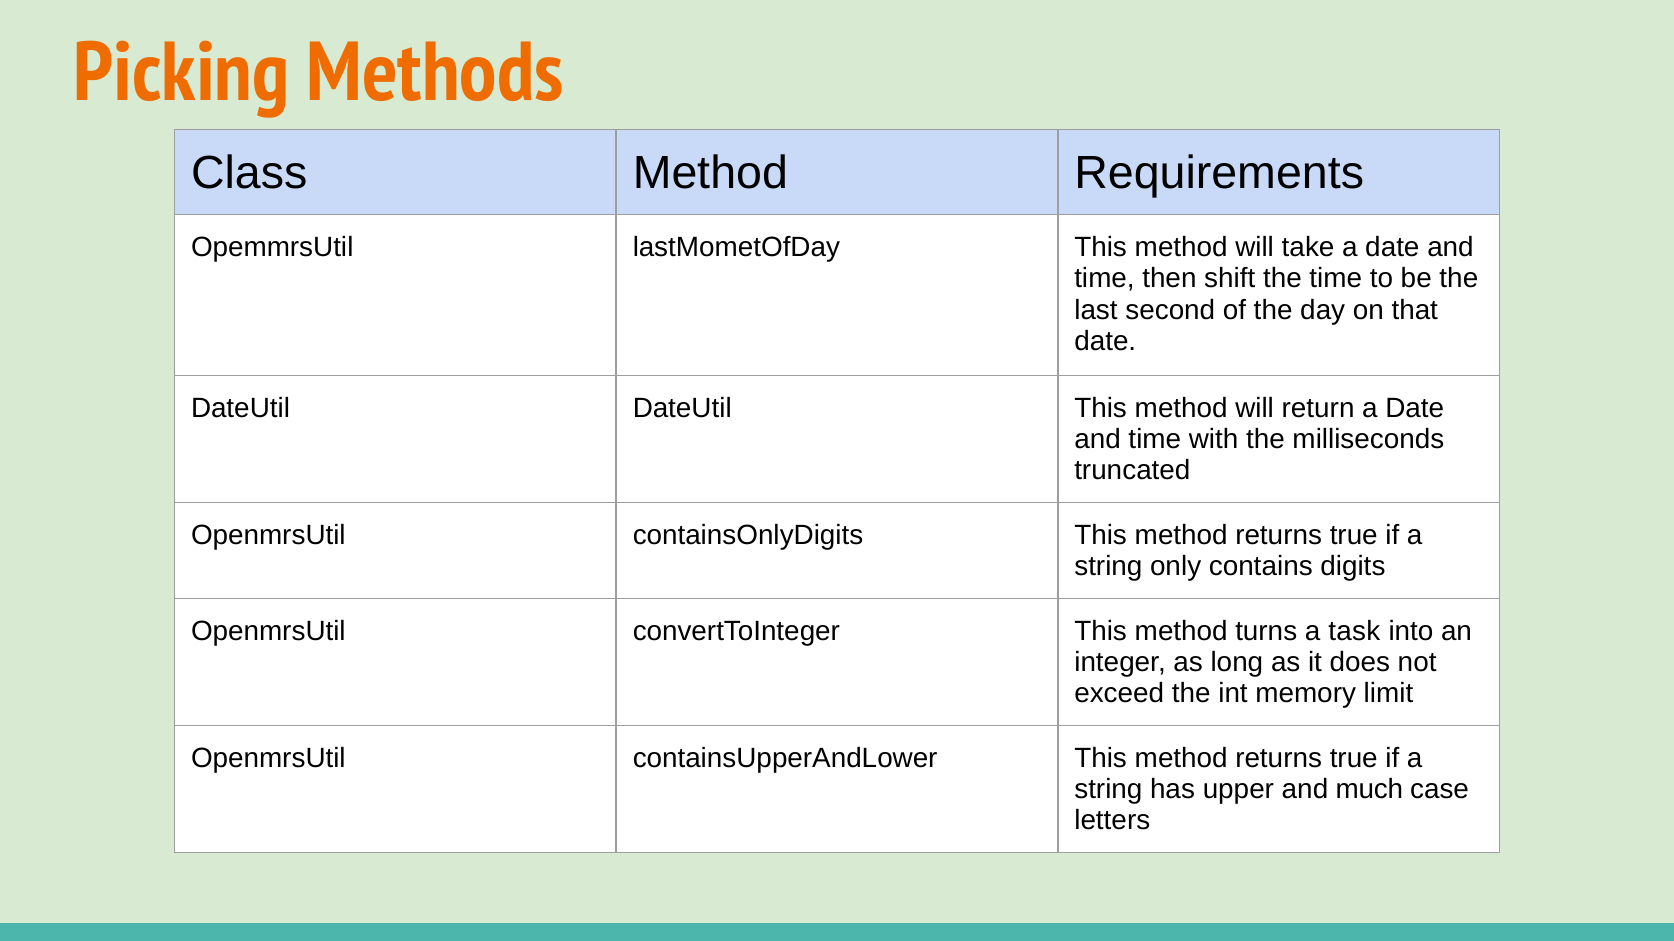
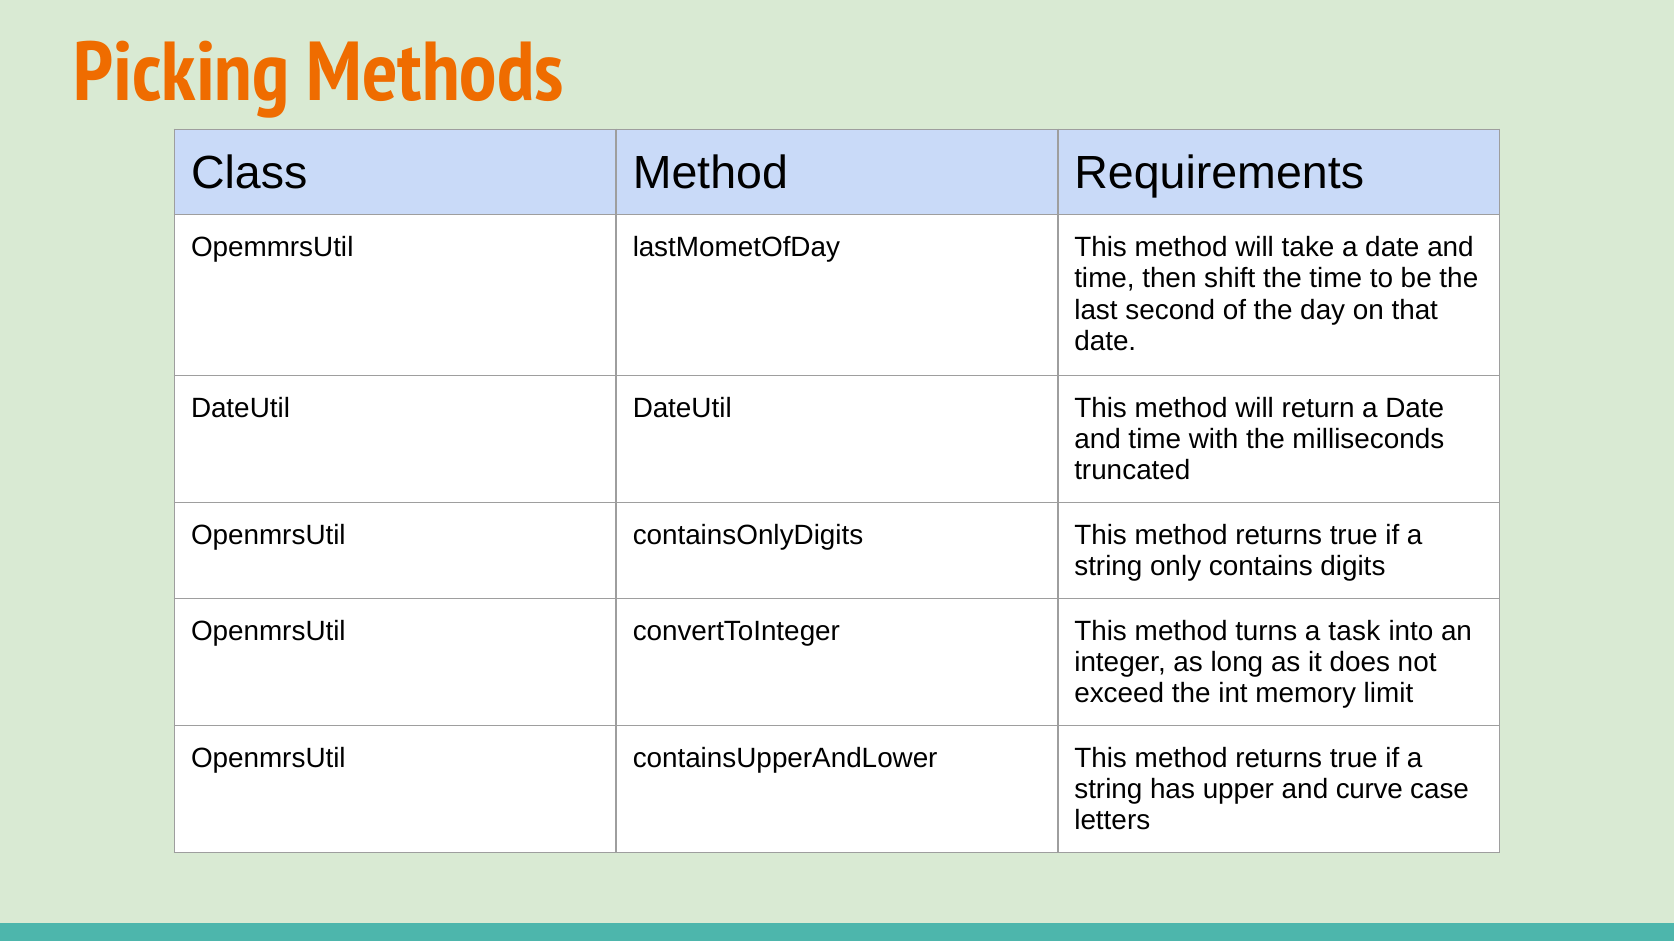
much: much -> curve (1369, 790)
